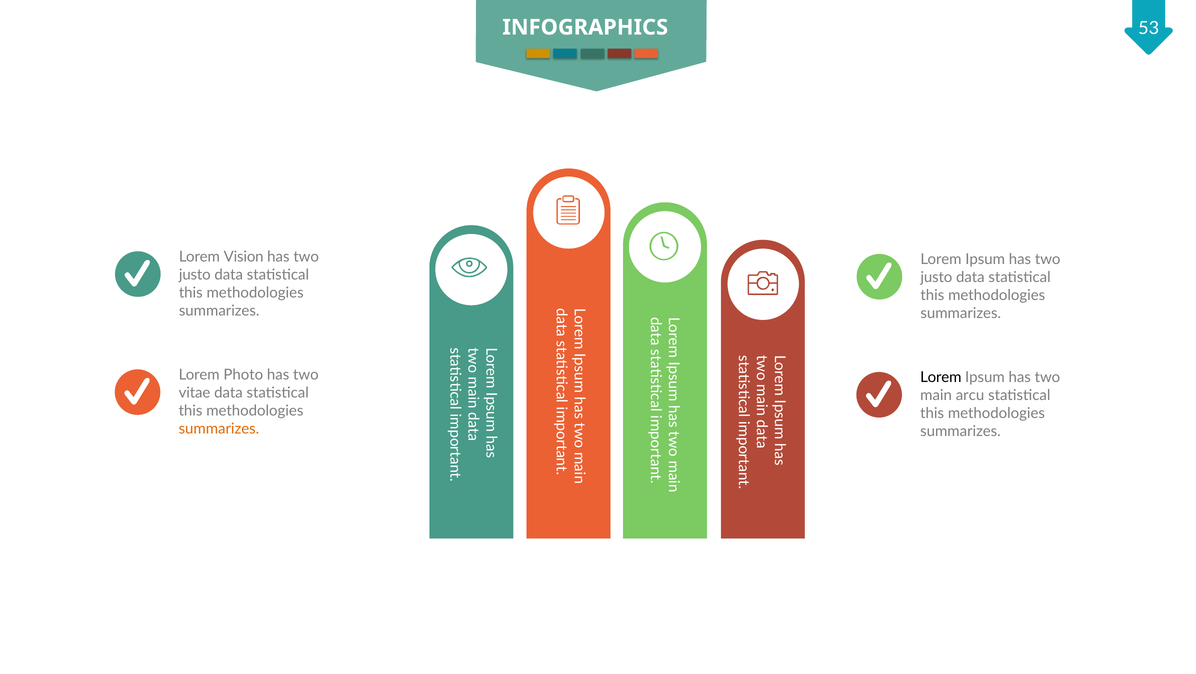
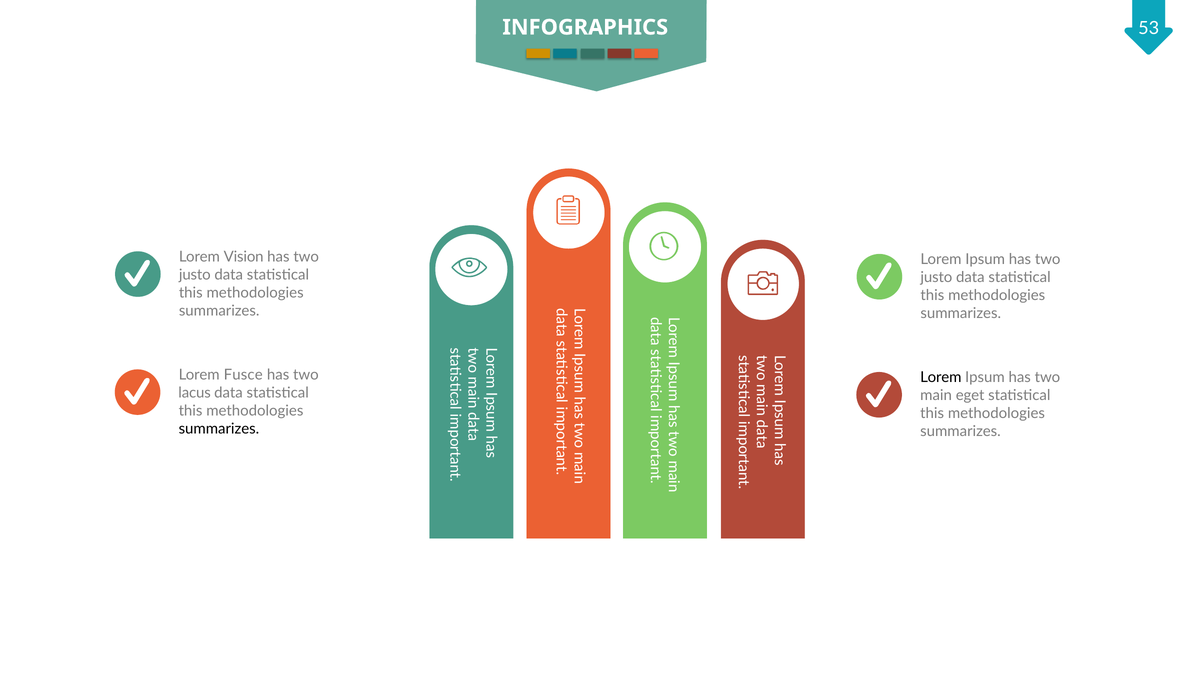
Photo: Photo -> Fusce (243, 375)
vitae: vitae -> lacus (195, 393)
arcu: arcu -> eget (970, 396)
summarizes colour: orange -> black (219, 429)
